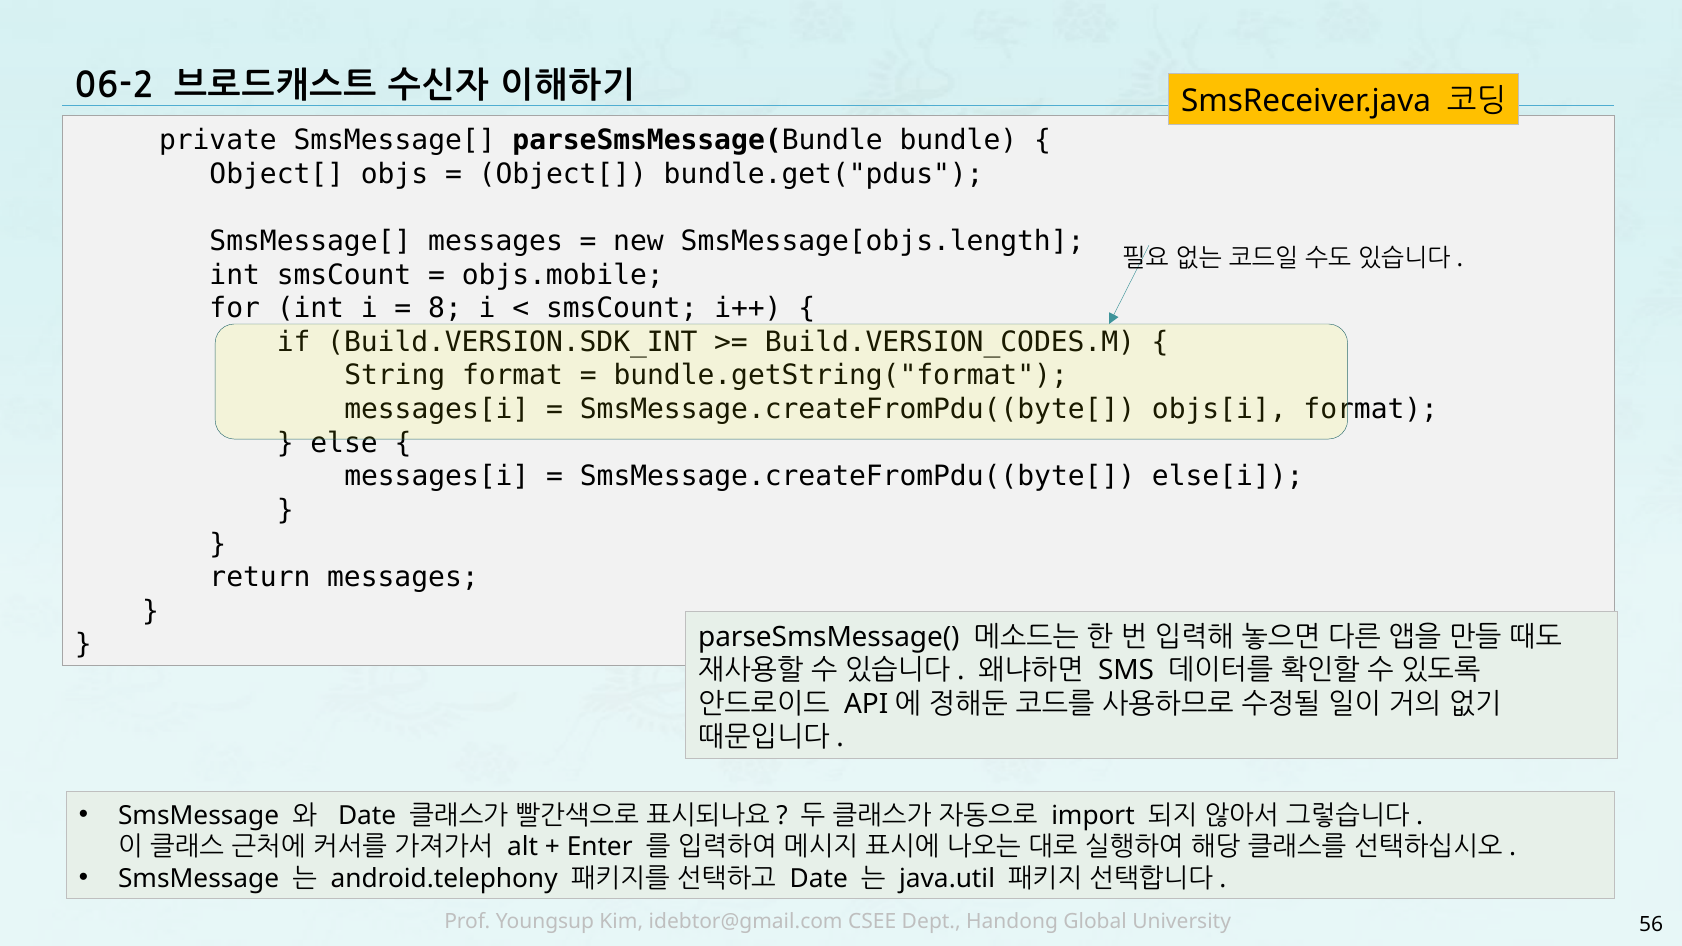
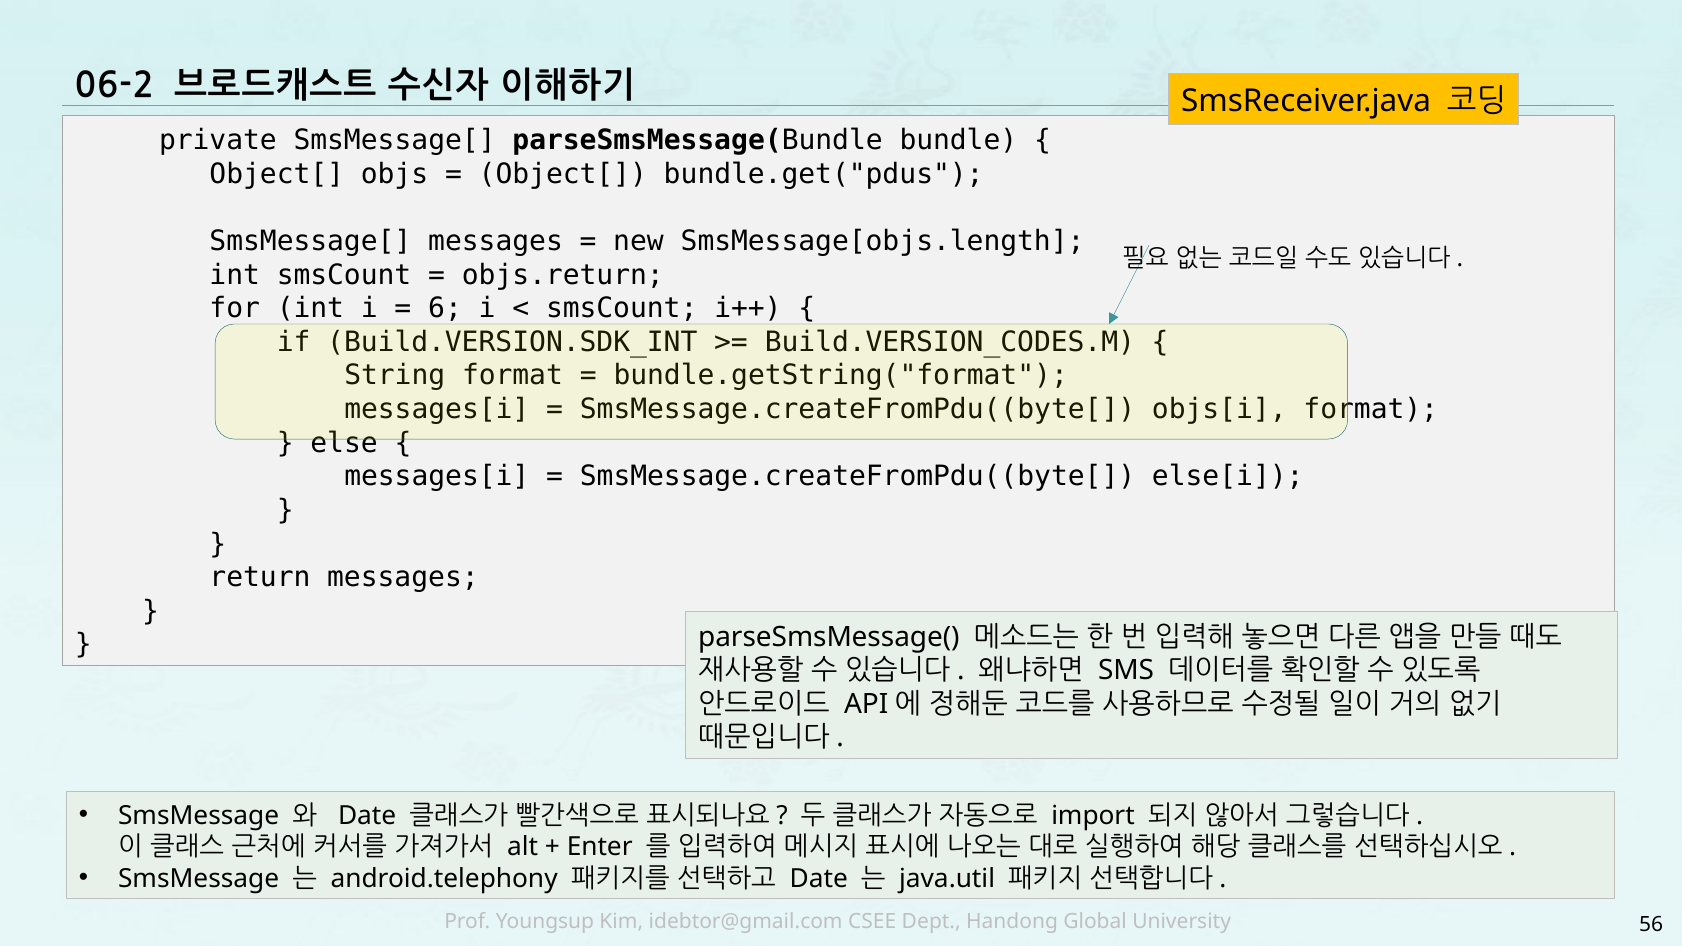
objs.mobile: objs.mobile -> objs.return (563, 275)
8: 8 -> 6 (445, 308)
